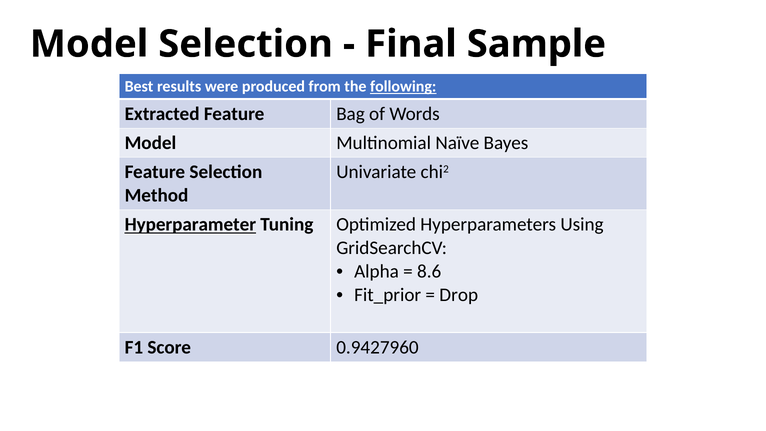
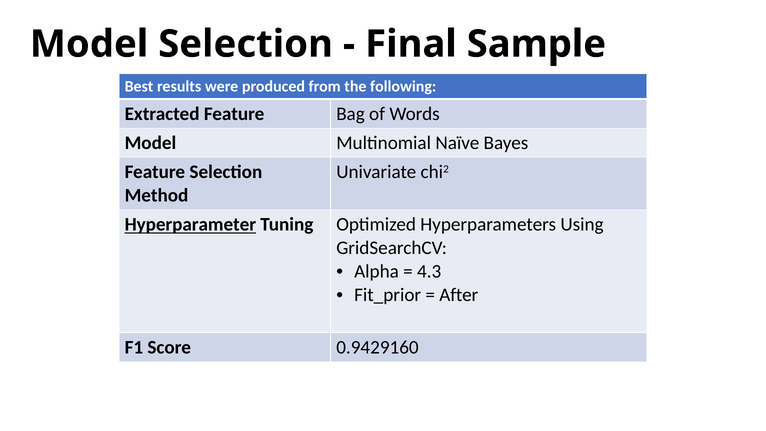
following underline: present -> none (403, 87)
8.6: 8.6 -> 4.3 (429, 271)
Drop: Drop -> After (459, 295)
0.9427960: 0.9427960 -> 0.9429160 (377, 347)
